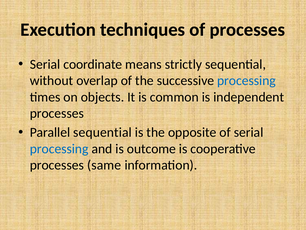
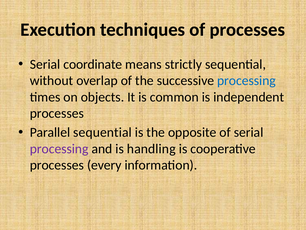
processing colour: blue -> purple (59, 149)
outcome: outcome -> handling (151, 149)
same: same -> every (104, 165)
